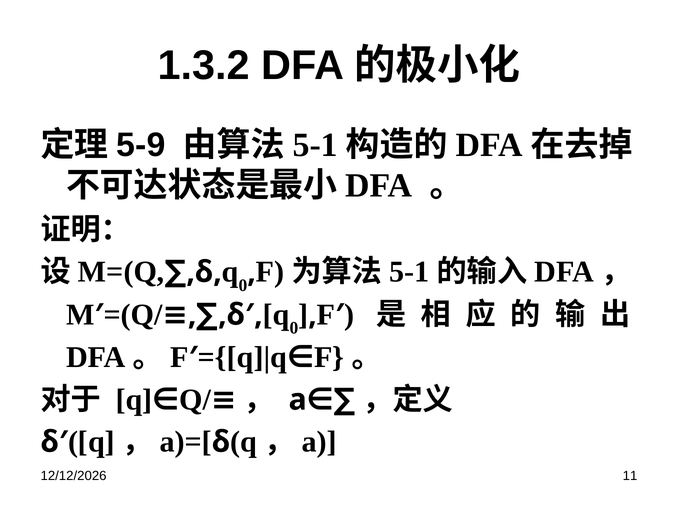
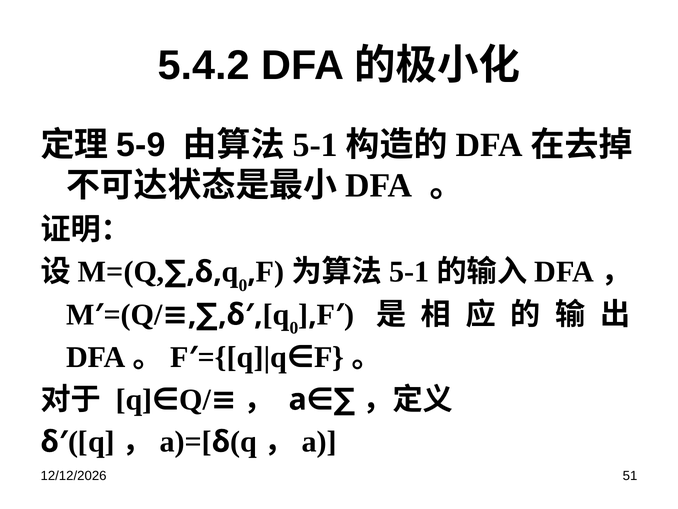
1.3.2: 1.3.2 -> 5.4.2 (204, 66)
11: 11 -> 51 (630, 475)
